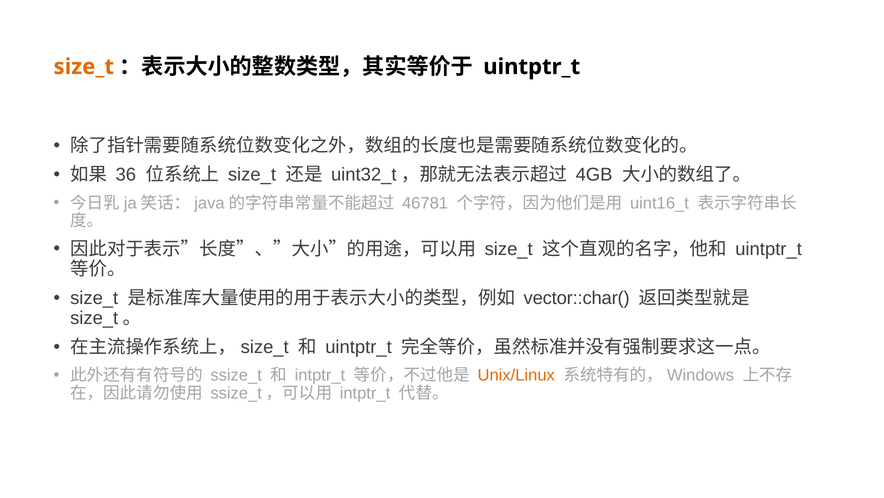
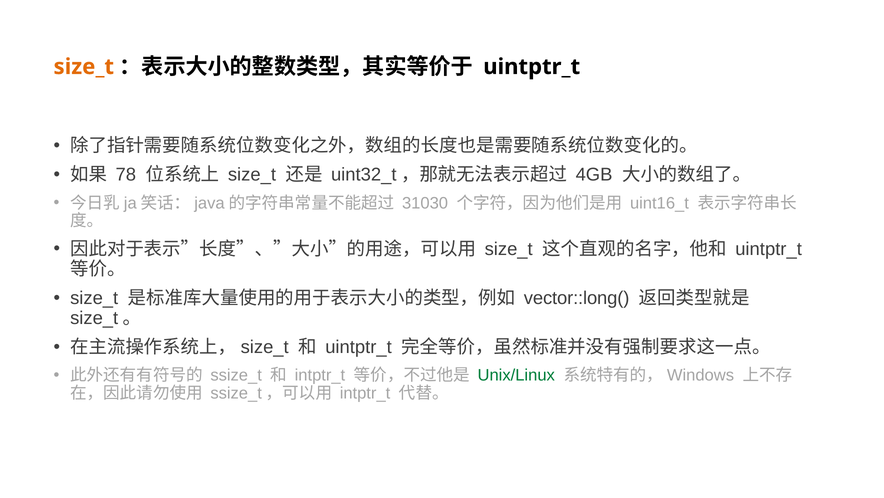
36: 36 -> 78 (126, 175)
46781: 46781 -> 31030 (425, 203)
vector::char(: vector::char( -> vector::long( (577, 298)
Unix/Linux colour: orange -> green (516, 375)
